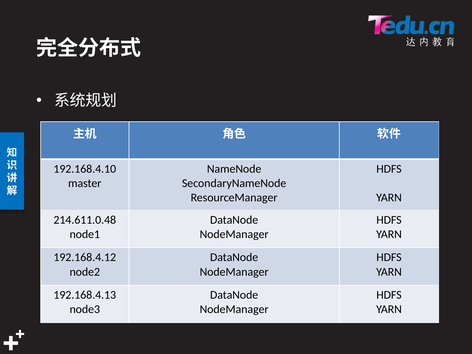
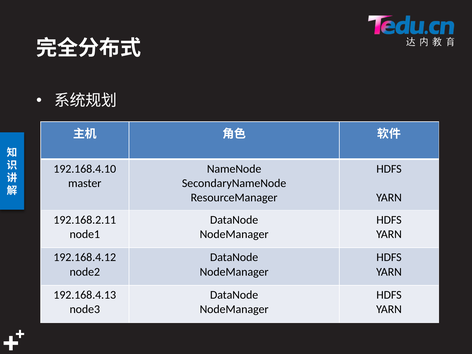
214.611.0.48: 214.611.0.48 -> 192.168.2.11 (85, 220)
